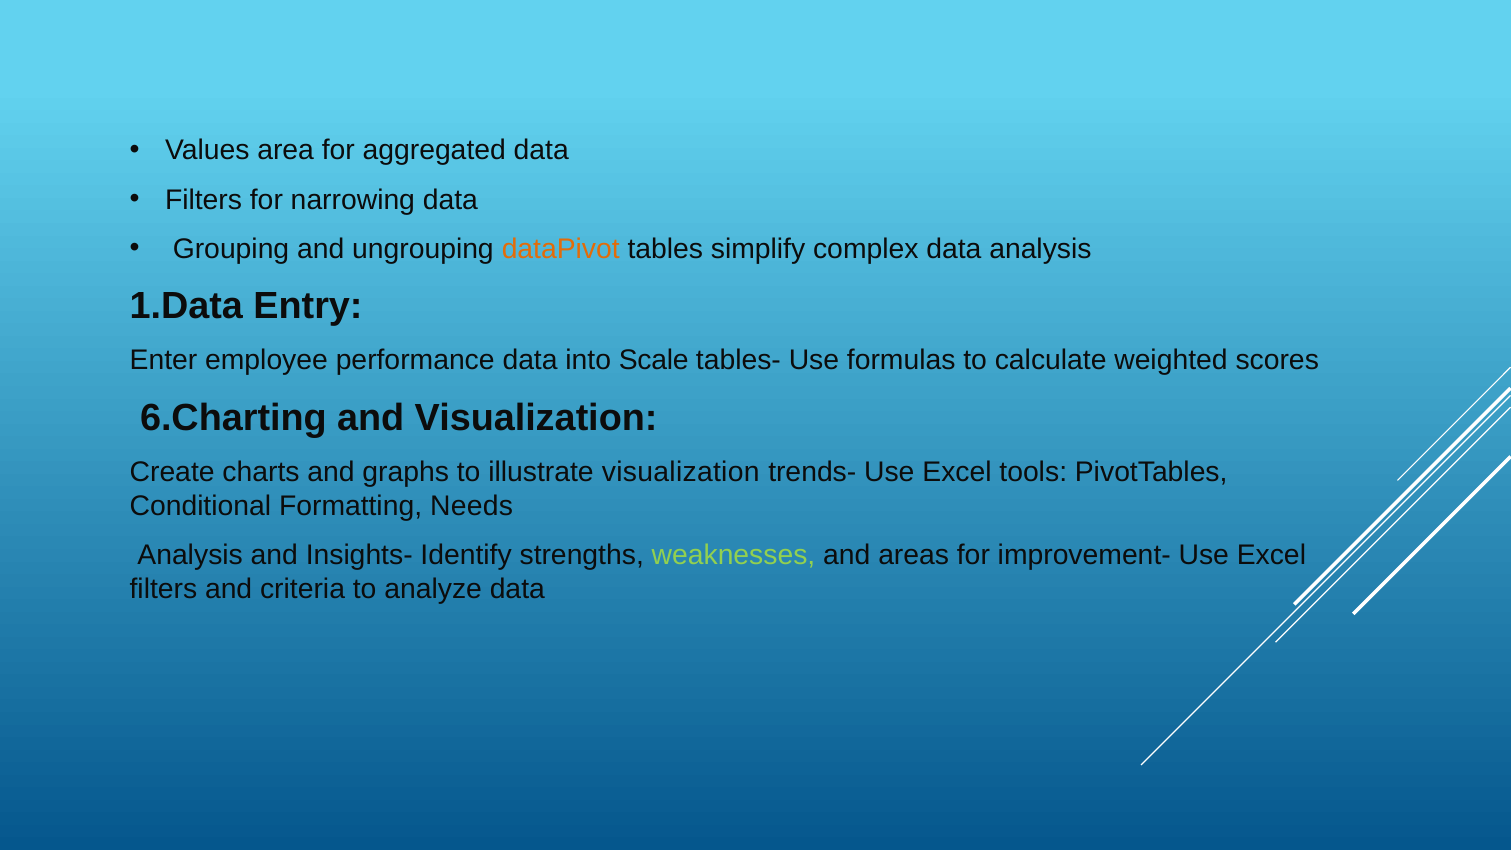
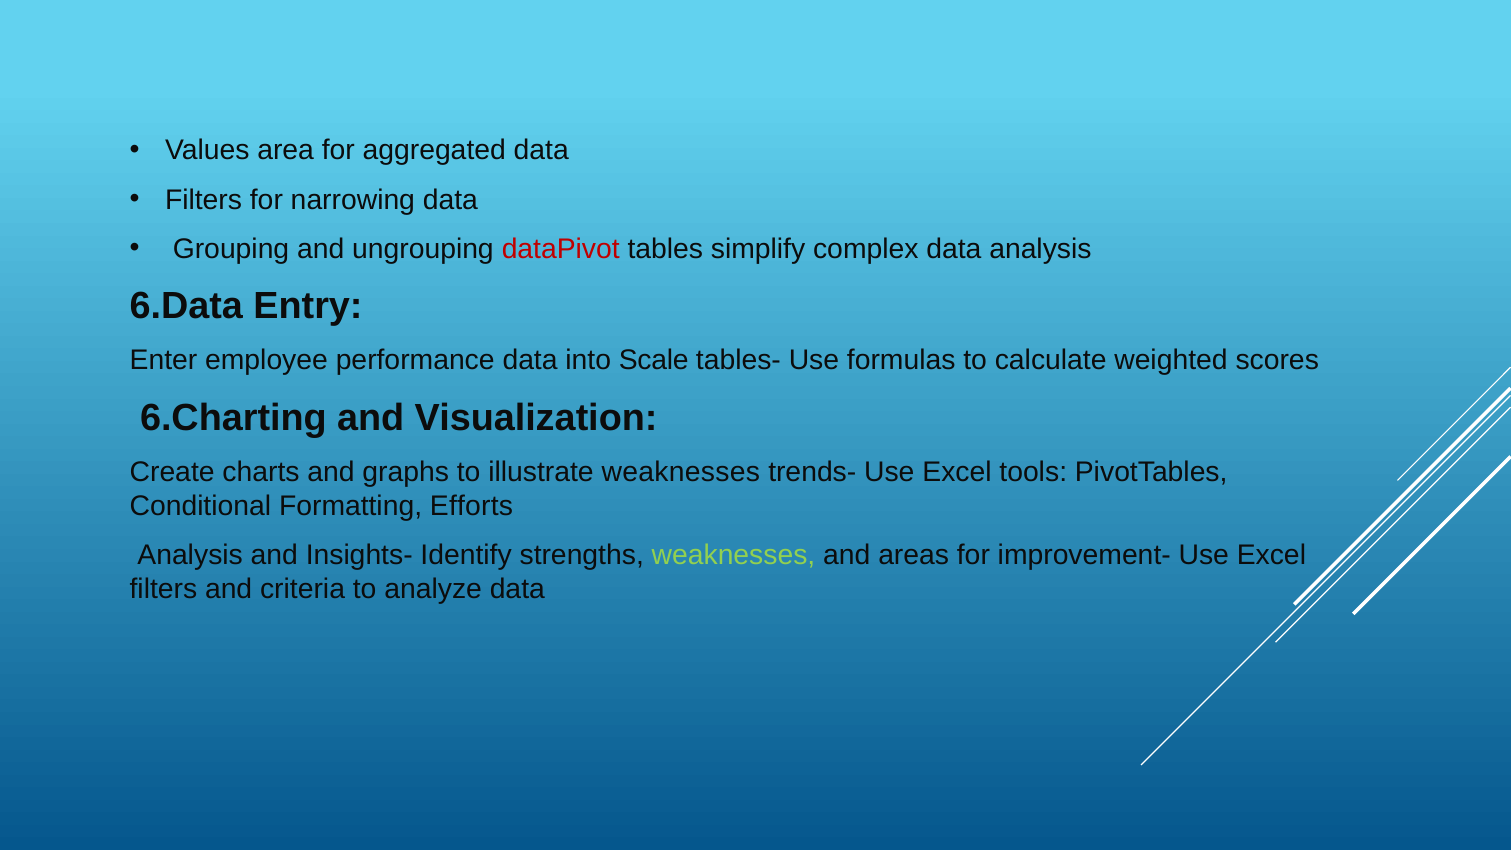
dataPivot colour: orange -> red (561, 249)
1.Data: 1.Data -> 6.Data (186, 306)
illustrate visualization: visualization -> weaknesses (681, 472)
Needs: Needs -> Efforts (472, 506)
